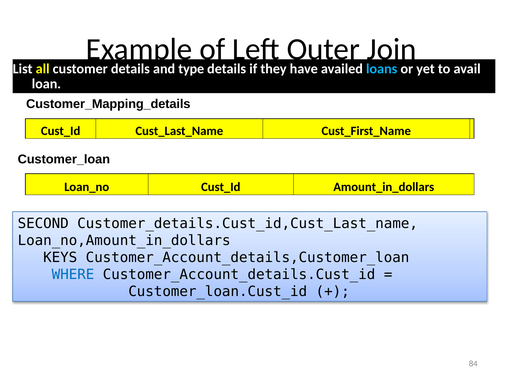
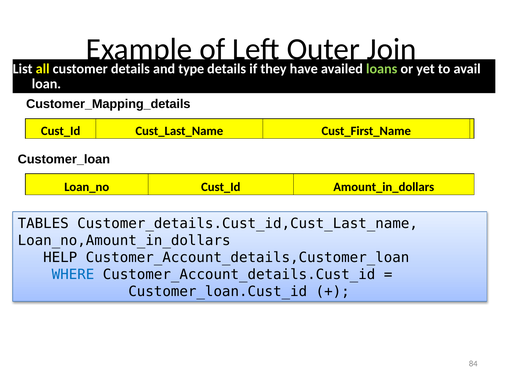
loans colour: light blue -> light green (382, 69)
SECOND: SECOND -> TABLES (43, 224)
KEYS: KEYS -> HELP (60, 258)
